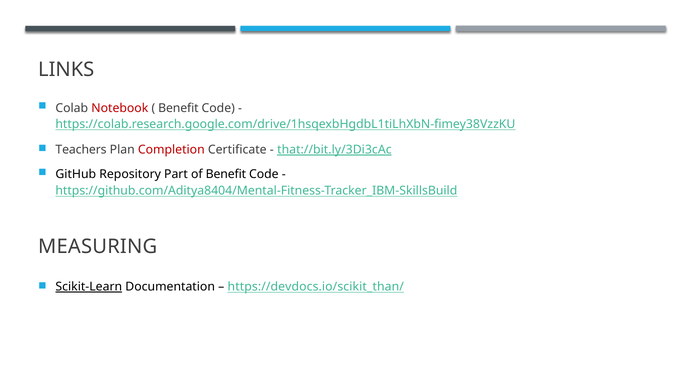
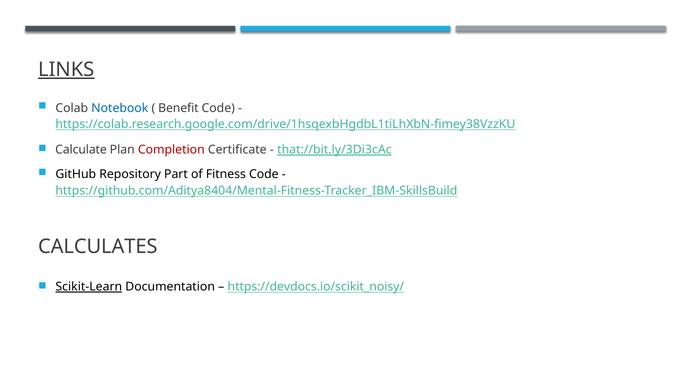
LINKS underline: none -> present (66, 70)
Notebook colour: red -> blue (120, 108)
Teachers: Teachers -> Calculate (81, 150)
of Benefit: Benefit -> Fitness (226, 175)
MEASURING: MEASURING -> CALCULATES (98, 247)
https://devdocs.io/scikit_than/: https://devdocs.io/scikit_than/ -> https://devdocs.io/scikit_noisy/ (316, 287)
